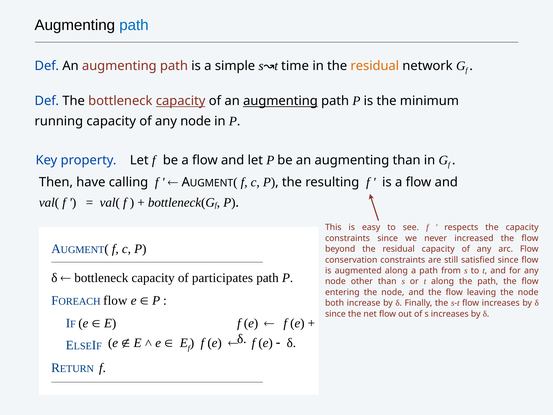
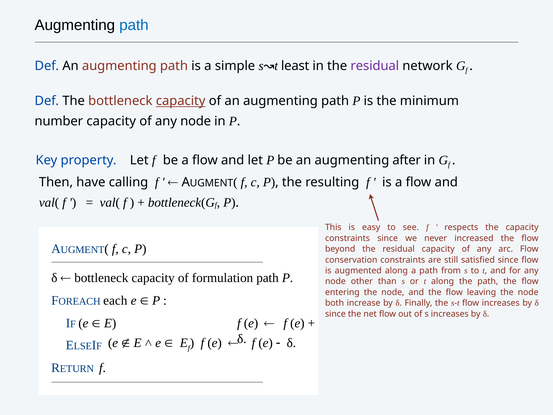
time: time -> least (295, 66)
residual colour: orange -> purple (375, 66)
augmenting underline: present -> none (280, 101)
running: running -> number (59, 121)
augmenting than: than -> after (407, 160)
participates: participates -> formulation (223, 278)
flow: flow -> each (115, 300)
